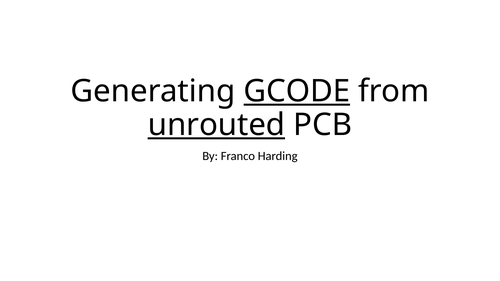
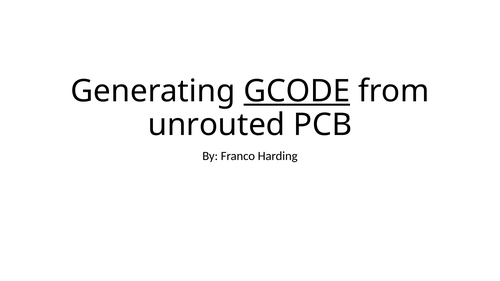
unrouted underline: present -> none (216, 125)
